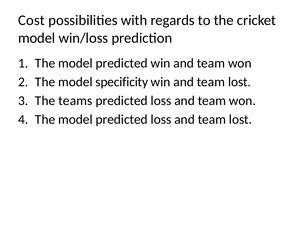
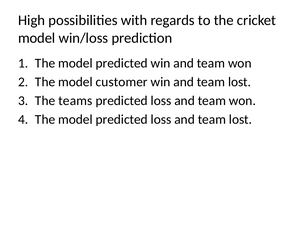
Cost: Cost -> High (32, 20)
specificity: specificity -> customer (122, 82)
